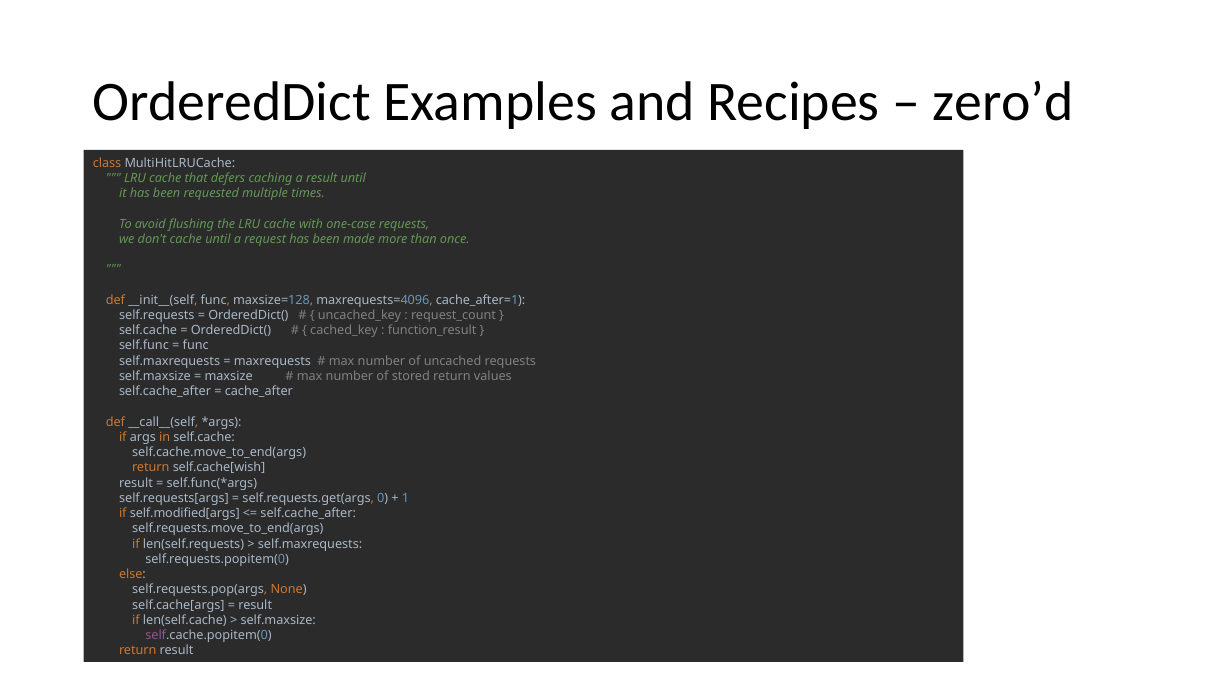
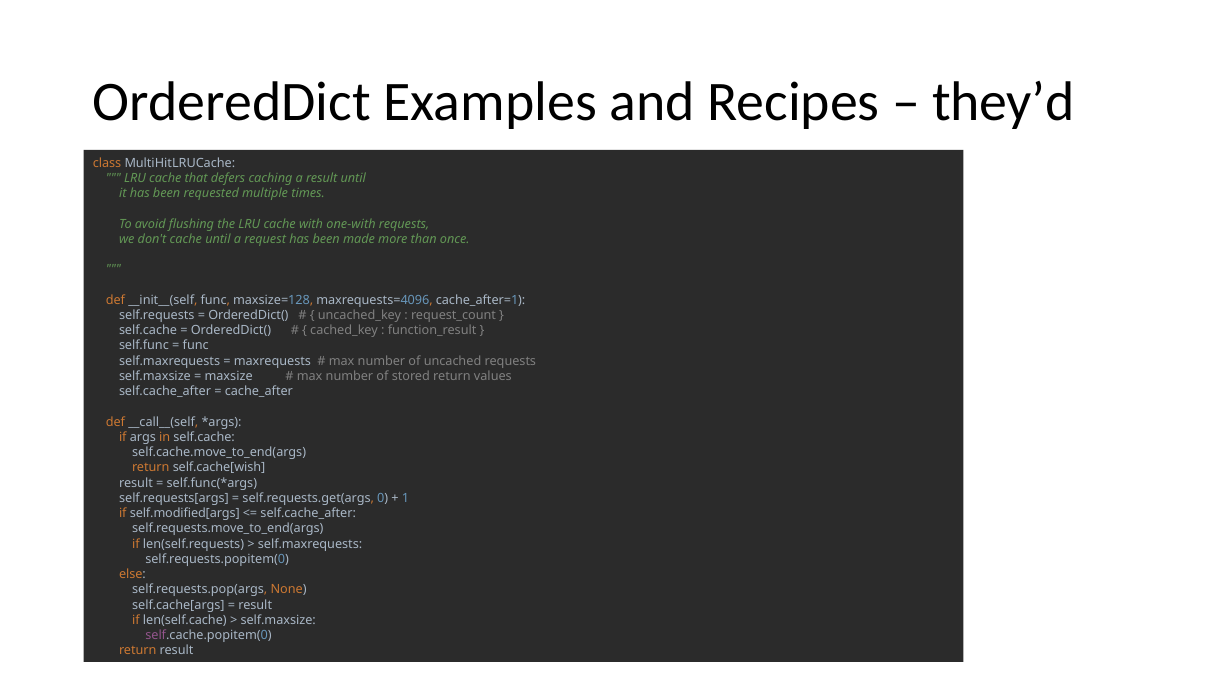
zero’d: zero’d -> they’d (1004, 102)
one-case: one-case -> one-with (351, 224)
